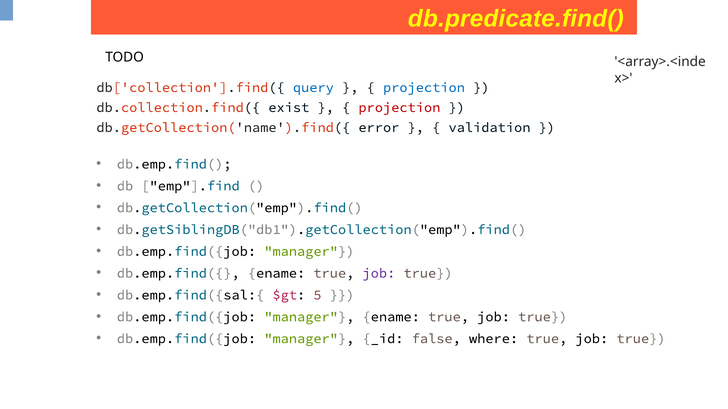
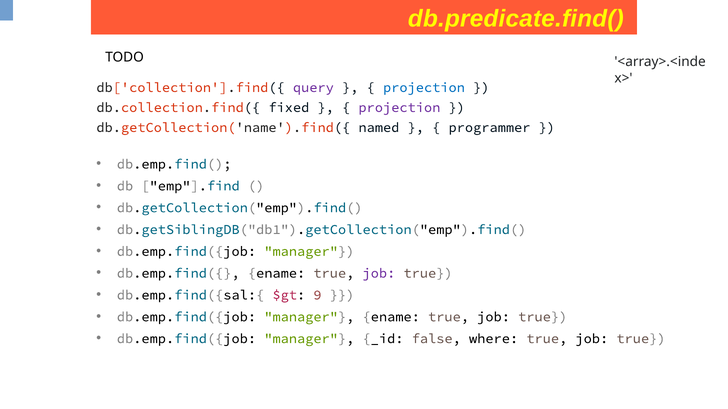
query colour: blue -> purple (313, 88)
exist: exist -> fixed (289, 108)
projection colour: red -> purple (399, 108)
error: error -> named (379, 128)
validation: validation -> programmer (489, 128)
5: 5 -> 9 (317, 295)
